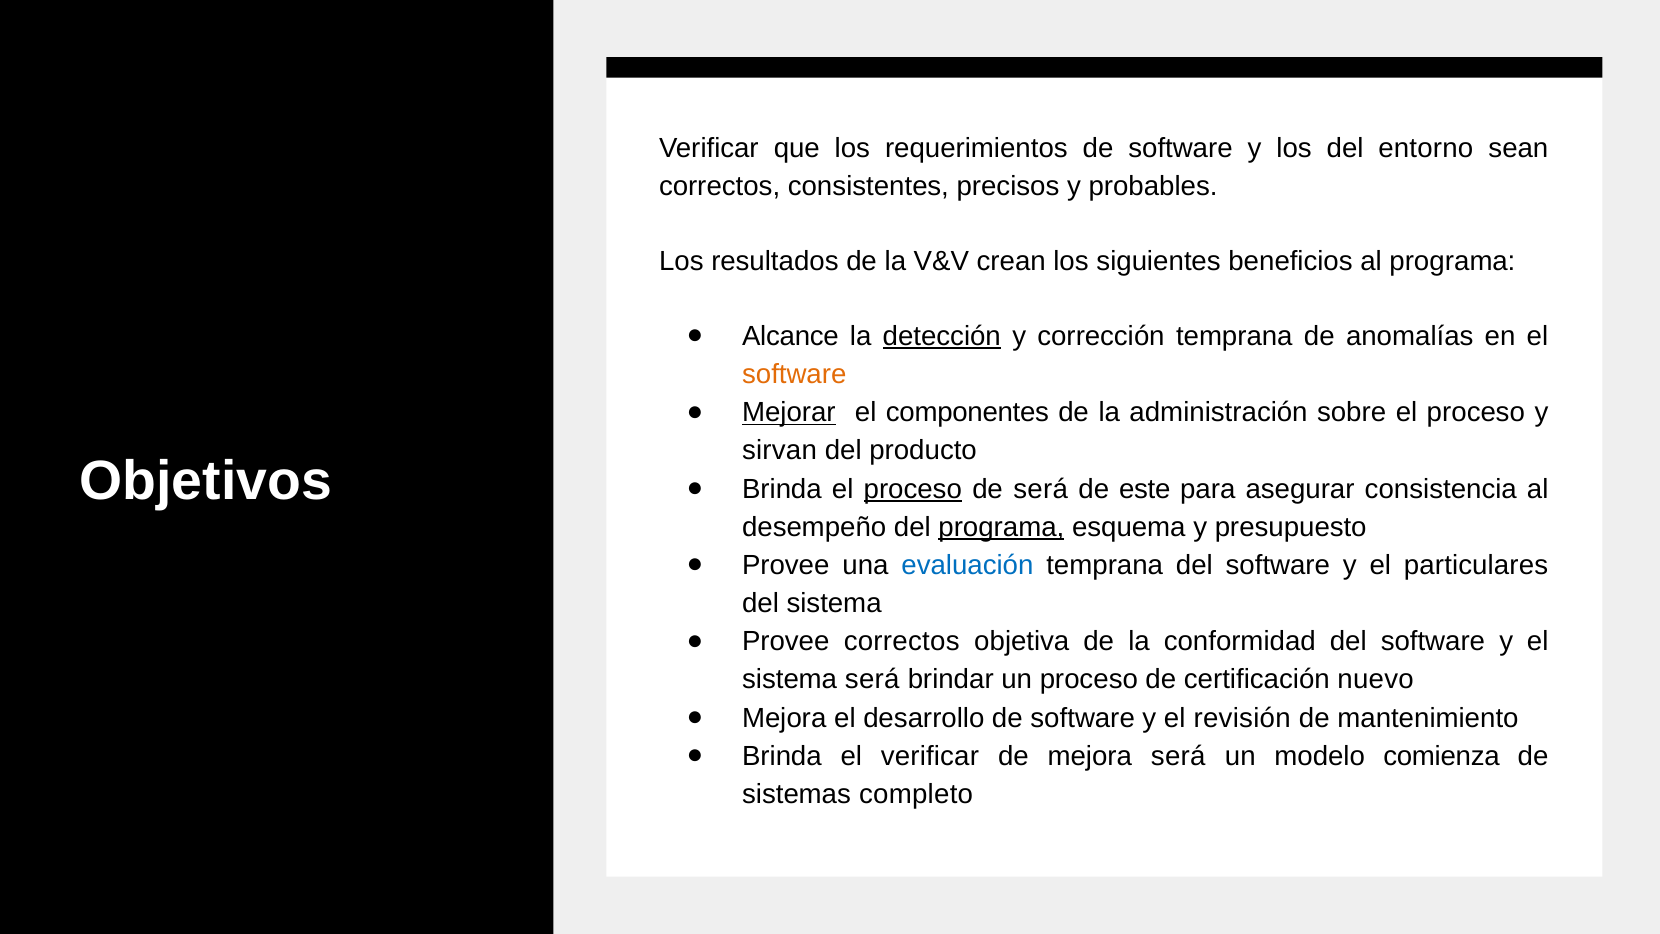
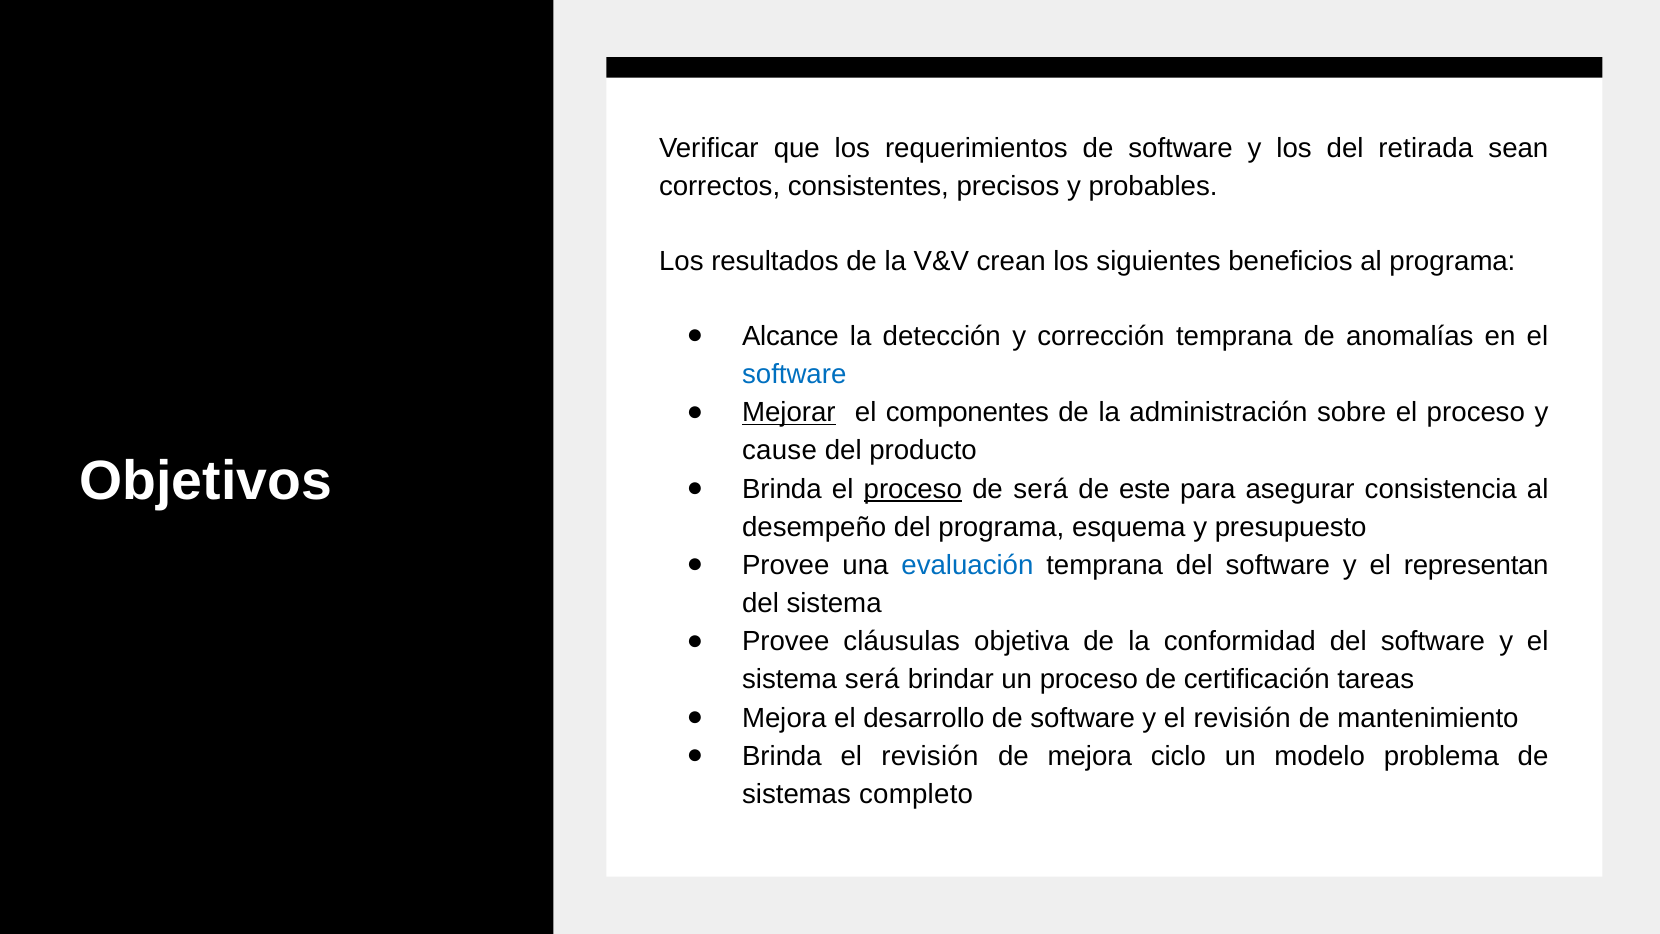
entorno: entorno -> retirada (1426, 148)
detección underline: present -> none (942, 336)
software colour: orange -> blue (794, 374)
sirvan: sirvan -> cause (779, 451)
programa underline: present -> none (1001, 527)
particulares: particulares -> representan (1476, 565)
Provee correctos: correctos -> cláusulas (902, 641)
nuevo: nuevo -> tareas (1376, 680)
Brinda el verificar: verificar -> revisión (930, 756)
mejora será: será -> ciclo (1178, 756)
comienza: comienza -> problema (1441, 756)
